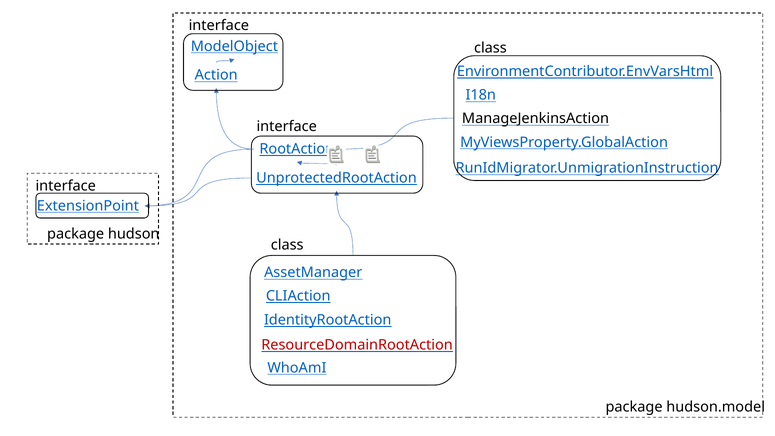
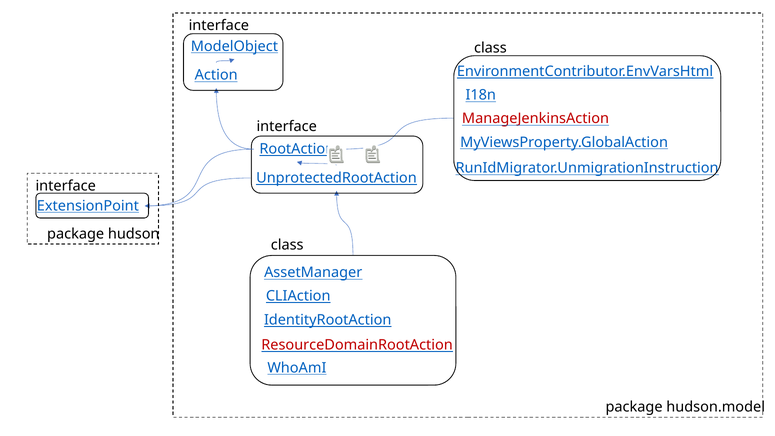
ManageJenkinsAction colour: black -> red (536, 119)
